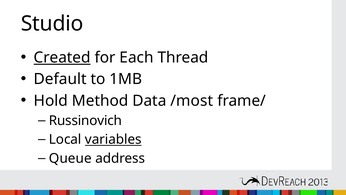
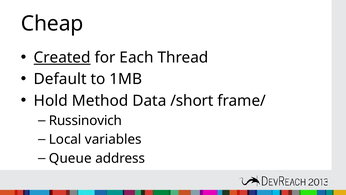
Studio: Studio -> Cheap (52, 24)
/most: /most -> /short (192, 101)
variables underline: present -> none (113, 139)
